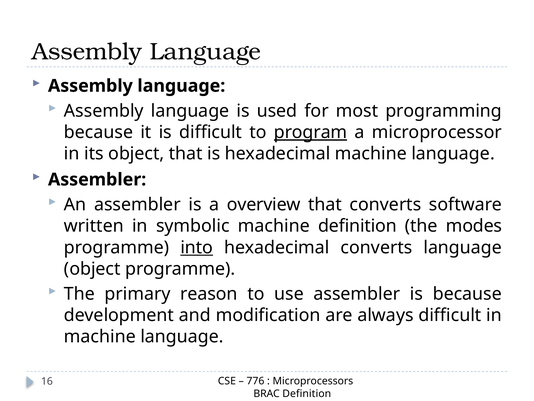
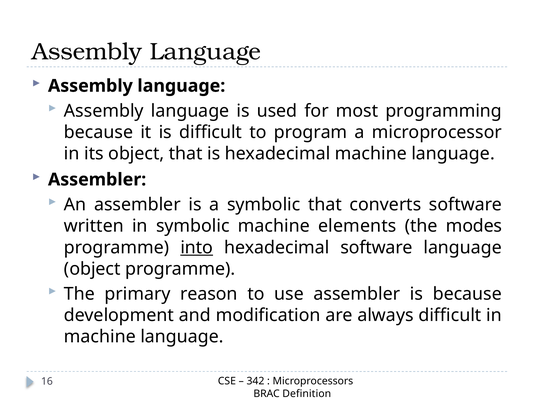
program underline: present -> none (311, 132)
a overview: overview -> symbolic (264, 204)
machine definition: definition -> elements (357, 226)
hexadecimal converts: converts -> software (377, 247)
776: 776 -> 342 (255, 381)
